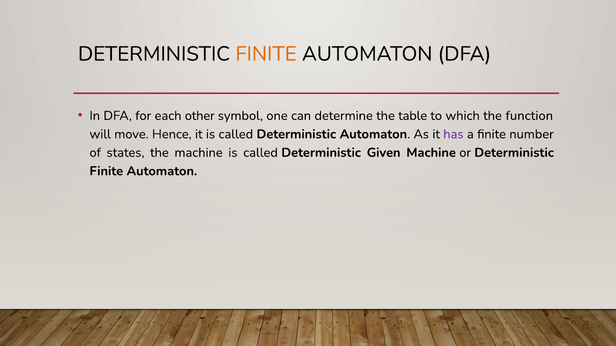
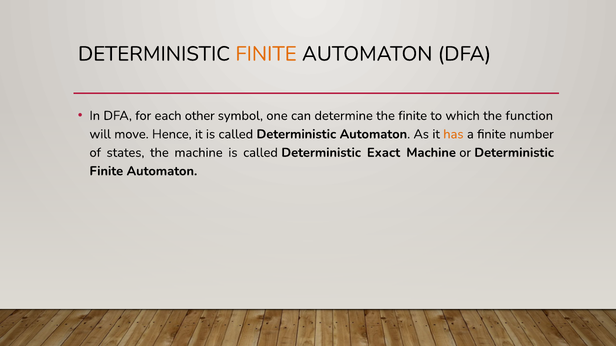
the table: table -> finite (413, 116)
has colour: purple -> orange (453, 134)
Given: Given -> Exact (384, 153)
